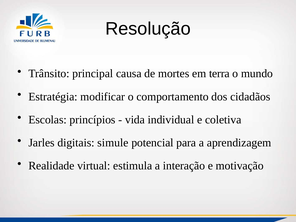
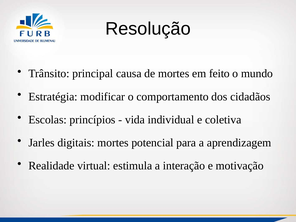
terra: terra -> feito (219, 74)
digitais simule: simule -> mortes (113, 143)
